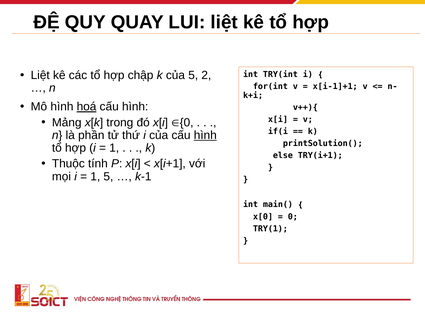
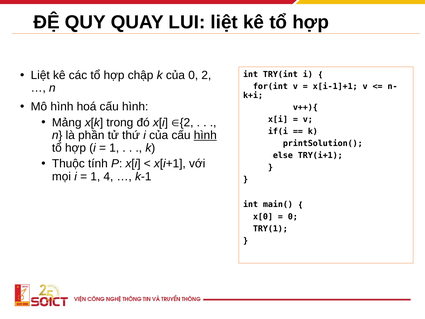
của 5: 5 -> 0 (193, 75)
hoá underline: present -> none (87, 107)
0: 0 -> 2 (187, 122)
1 5: 5 -> 4 (108, 176)
